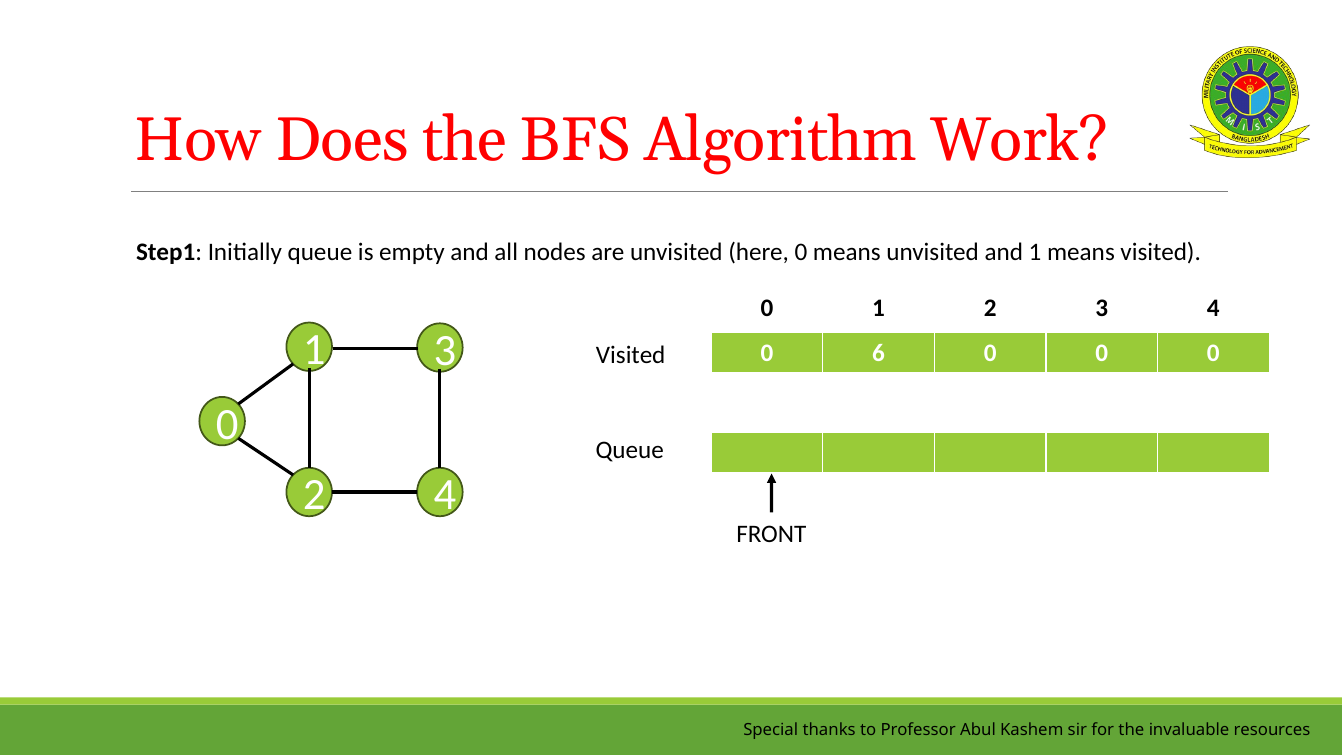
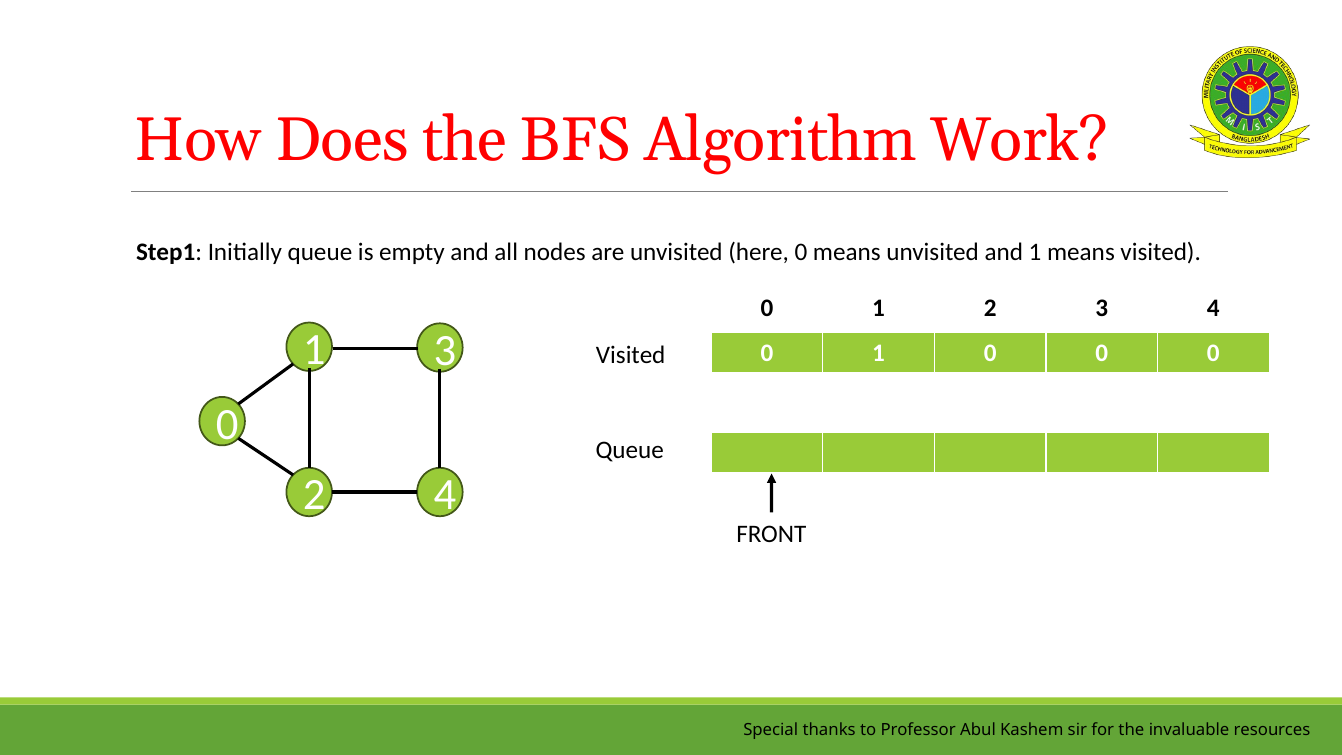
6: 6 -> 1 (879, 354)
